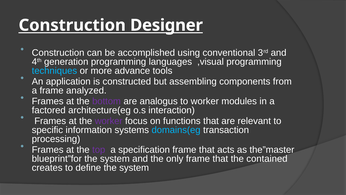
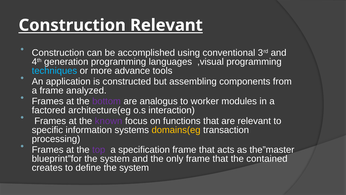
Construction Designer: Designer -> Relevant (166, 25)
the worker: worker -> known (109, 121)
domains(eg colour: light blue -> yellow (176, 130)
